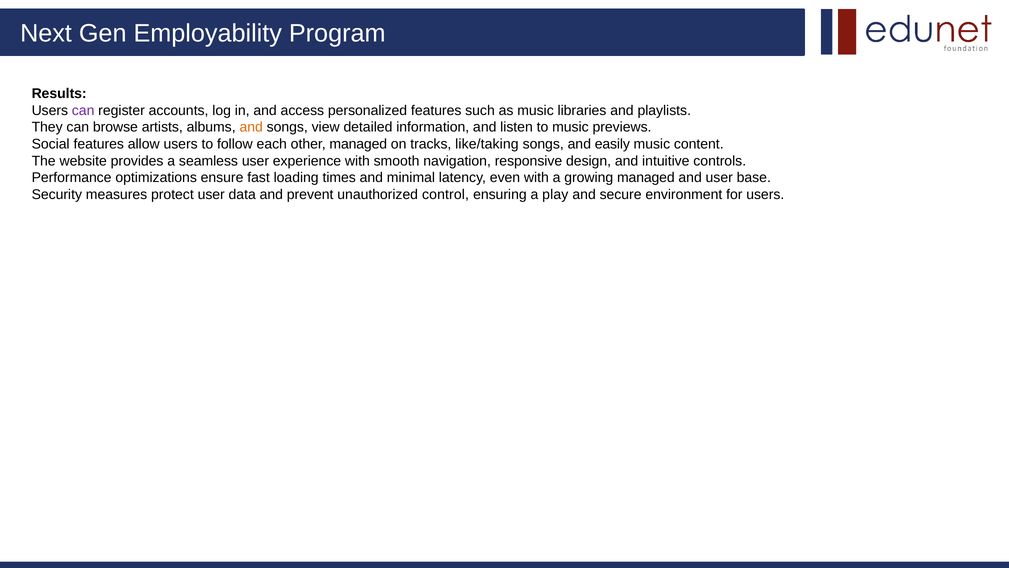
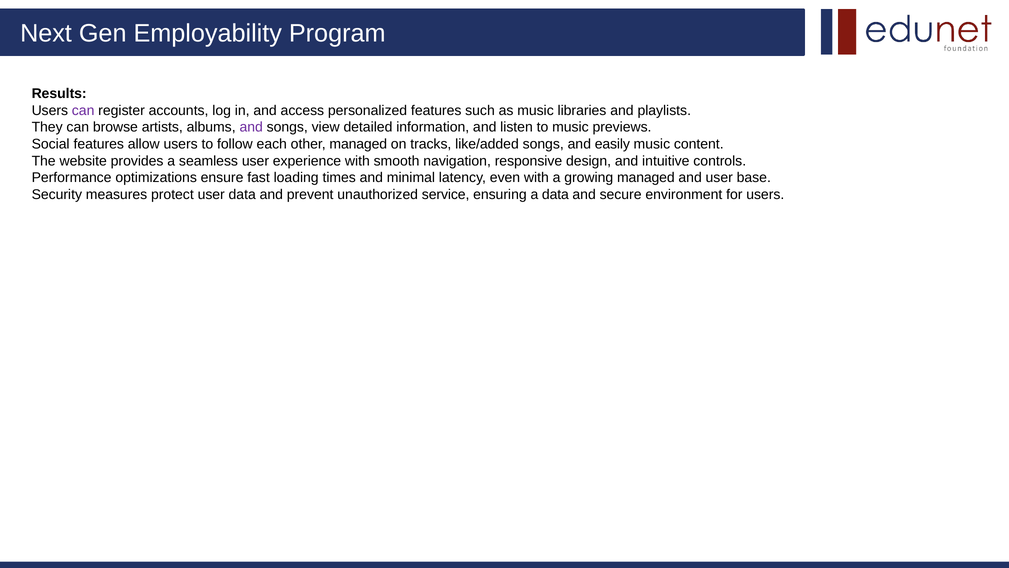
and colour: orange -> purple (251, 127)
like/taking: like/taking -> like/added (487, 144)
control: control -> service (446, 195)
a play: play -> data (555, 195)
